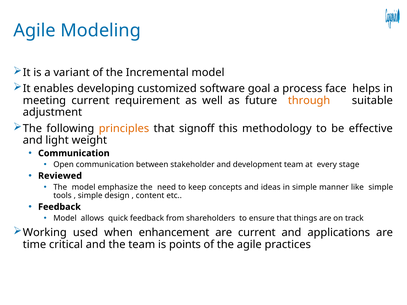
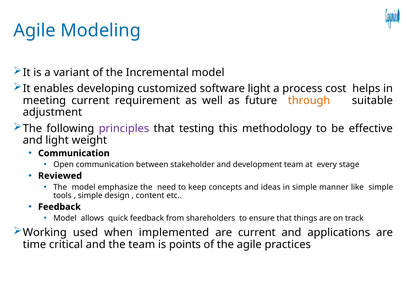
software goal: goal -> light (259, 89)
face: face -> cost (336, 89)
principles colour: orange -> purple (124, 129)
signoff: signoff -> testing (197, 129)
enhancement: enhancement -> implemented (174, 233)
